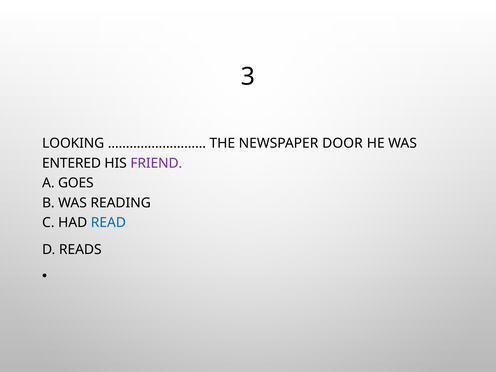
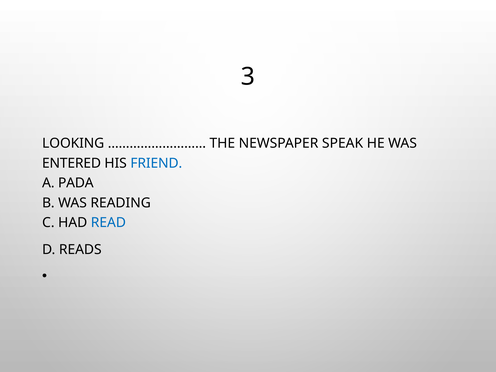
DOOR: DOOR -> SPEAK (343, 143)
FRIEND colour: purple -> blue (156, 163)
GOES: GOES -> PADA (76, 183)
